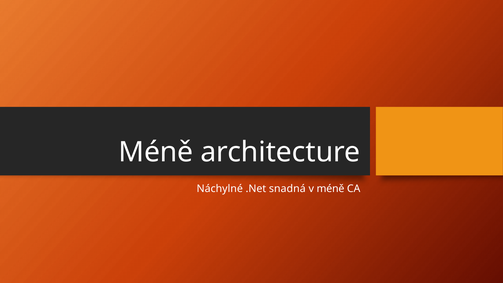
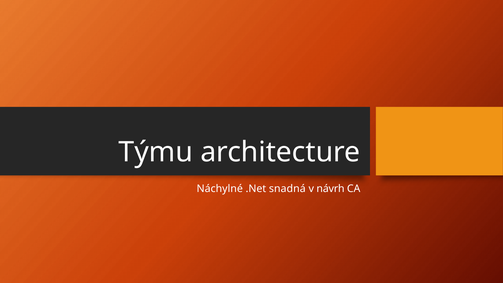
Méně: Méně -> Týmu (156, 152)
v méně: méně -> návrh (331, 189)
